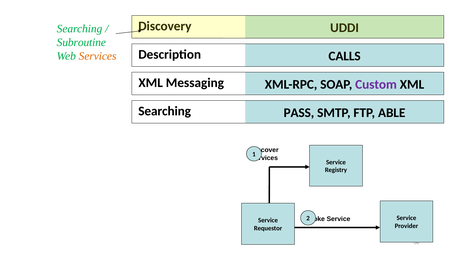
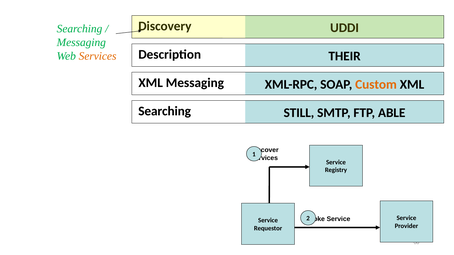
Subroutine: Subroutine -> Messaging (81, 42)
CALLS: CALLS -> THEIR (345, 56)
Custom colour: purple -> orange (376, 85)
PASS: PASS -> STILL (299, 113)
